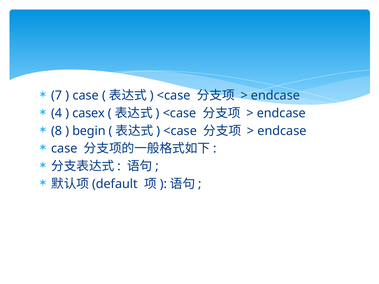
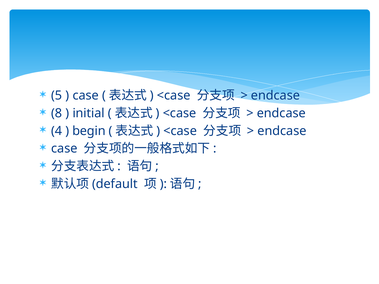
7: 7 -> 5 (57, 96)
4: 4 -> 8 (57, 113)
casex: casex -> initial (89, 113)
8: 8 -> 4 (57, 131)
